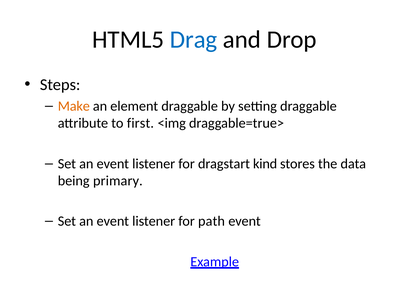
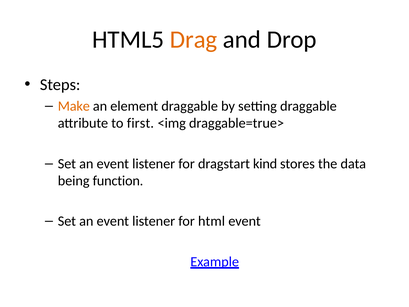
Drag colour: blue -> orange (194, 40)
primary: primary -> function (118, 181)
path: path -> html (212, 221)
